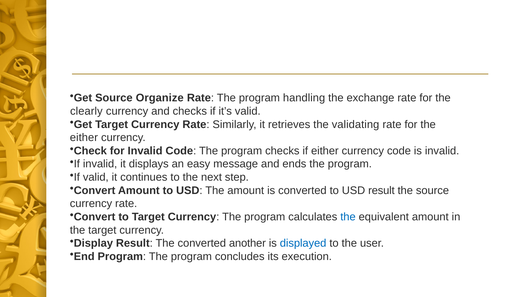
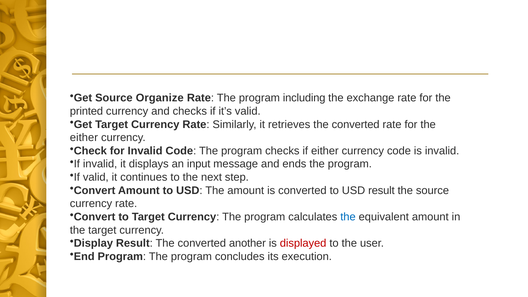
handling: handling -> including (304, 98)
clearly: clearly -> printed (86, 111)
retrieves the validating: validating -> converted (356, 124)
easy: easy -> input (199, 164)
displayed colour: blue -> red (303, 243)
